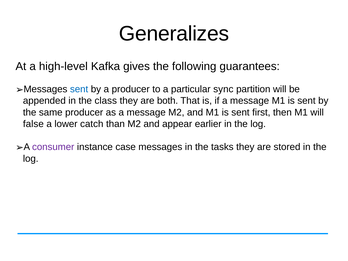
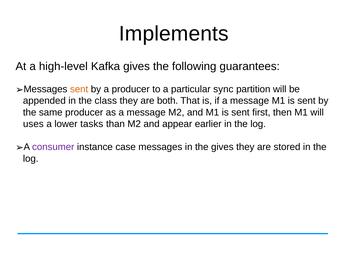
Generalizes: Generalizes -> Implements (174, 34)
sent colour: blue -> orange (79, 89)
false: false -> uses (33, 124)
catch: catch -> tasks (92, 124)
the tasks: tasks -> gives (222, 147)
